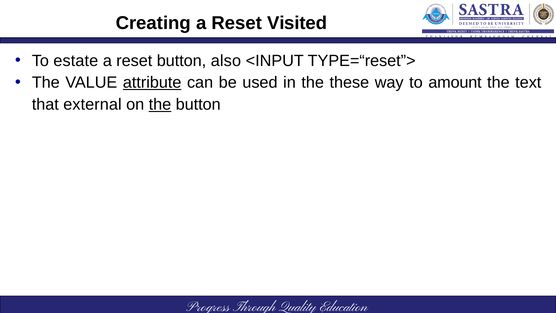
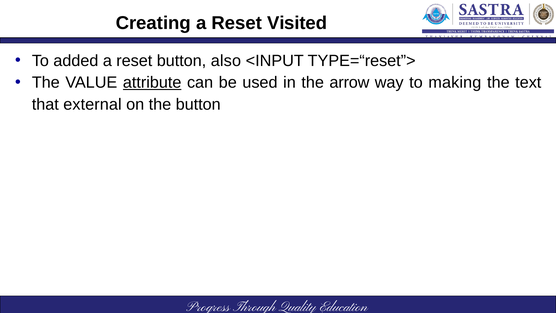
estate: estate -> added (76, 61)
these: these -> arrow (349, 83)
amount: amount -> making (455, 83)
the underline: present -> none (160, 104)
